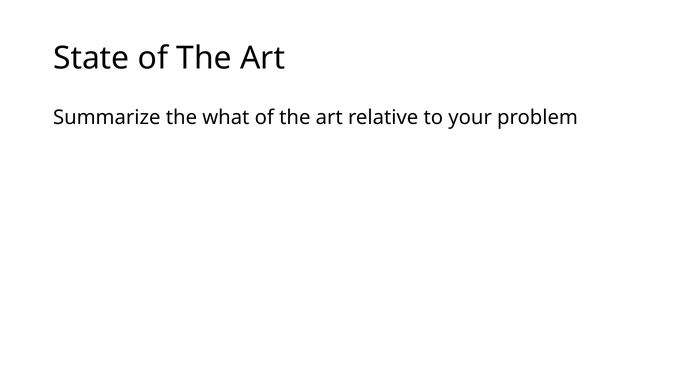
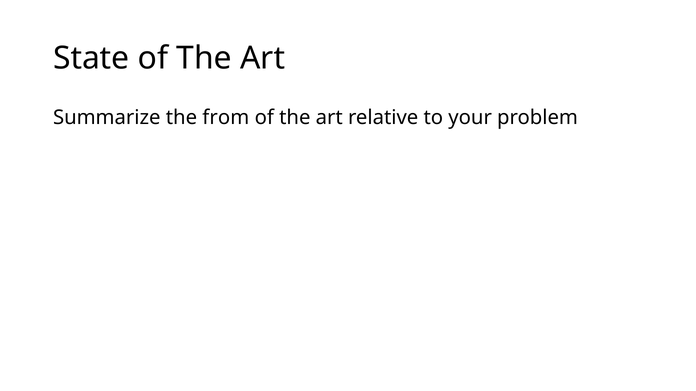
what: what -> from (226, 118)
